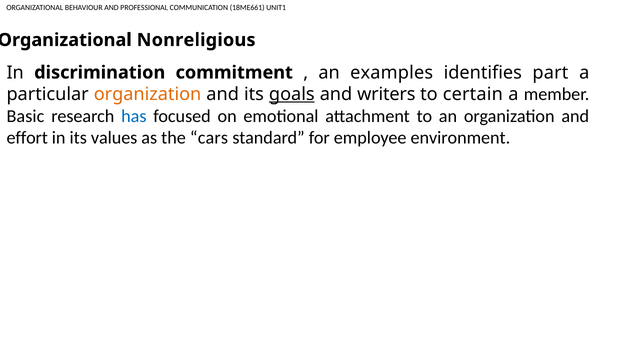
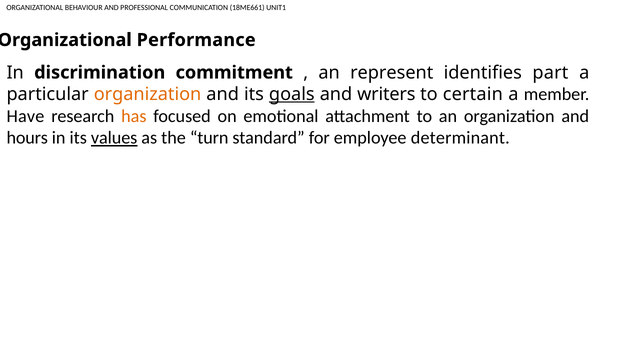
Nonreligious: Nonreligious -> Performance (196, 40)
examples: examples -> represent (392, 73)
Basic: Basic -> Have (25, 116)
has colour: blue -> orange (134, 116)
effort: effort -> hours (27, 138)
values underline: none -> present (114, 138)
cars: cars -> turn (209, 138)
environment: environment -> determinant (460, 138)
